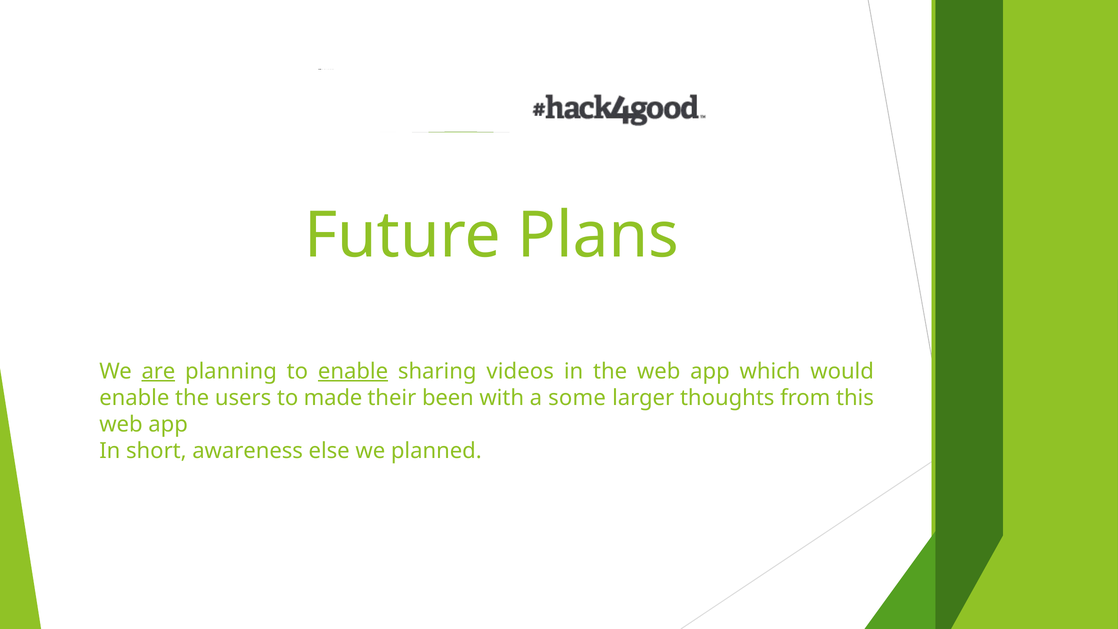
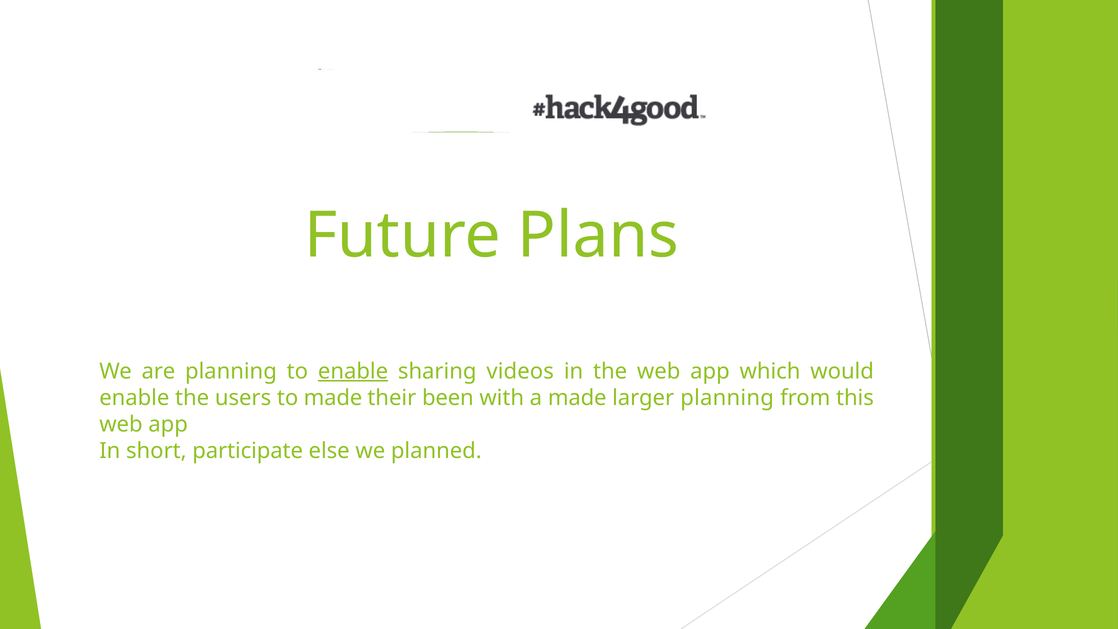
are underline: present -> none (158, 371)
a some: some -> made (577, 398)
larger thoughts: thoughts -> planning (727, 398)
awareness: awareness -> participate (248, 451)
